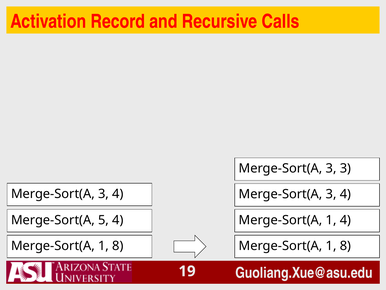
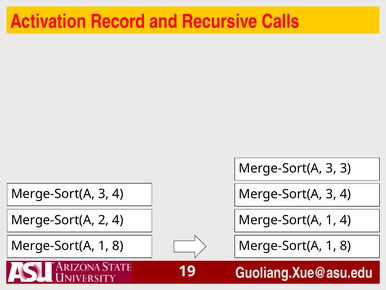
5: 5 -> 2 (103, 220)
